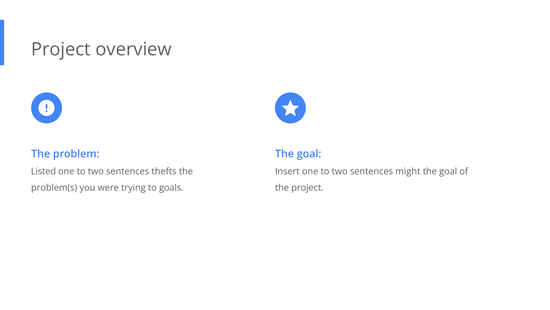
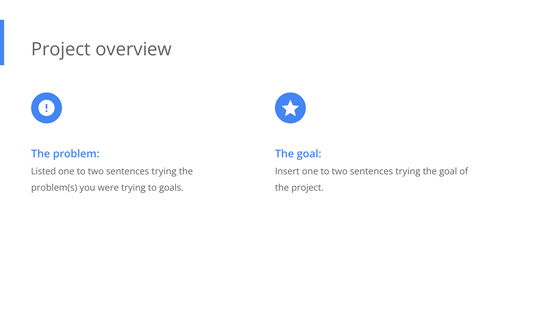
thefts: thefts -> trying (164, 171)
might: might -> trying (408, 171)
